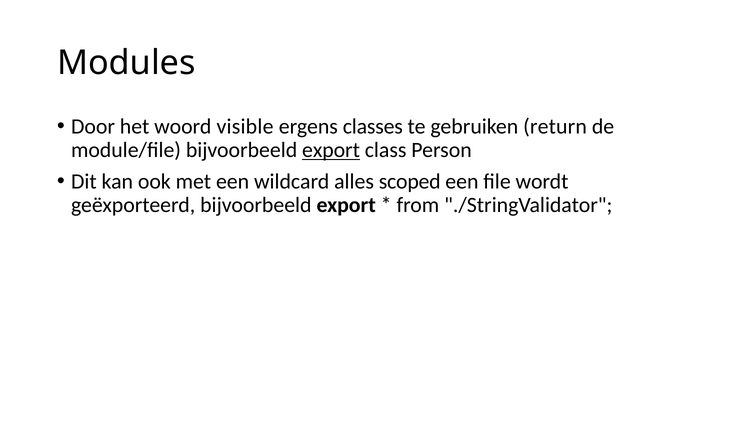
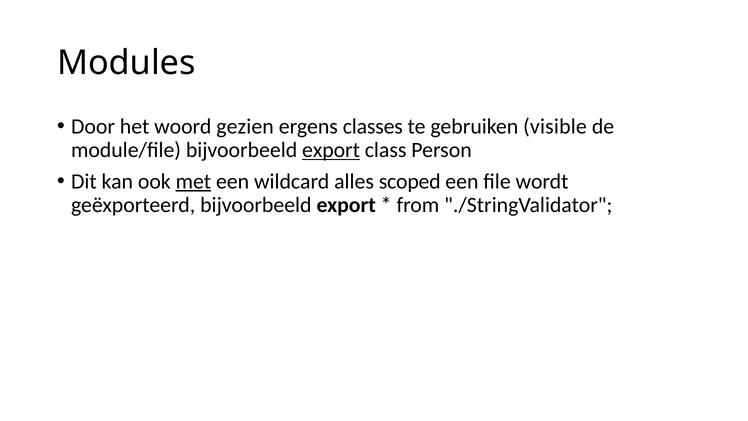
visible: visible -> gezien (245, 126)
return: return -> visible (555, 126)
met underline: none -> present (193, 181)
